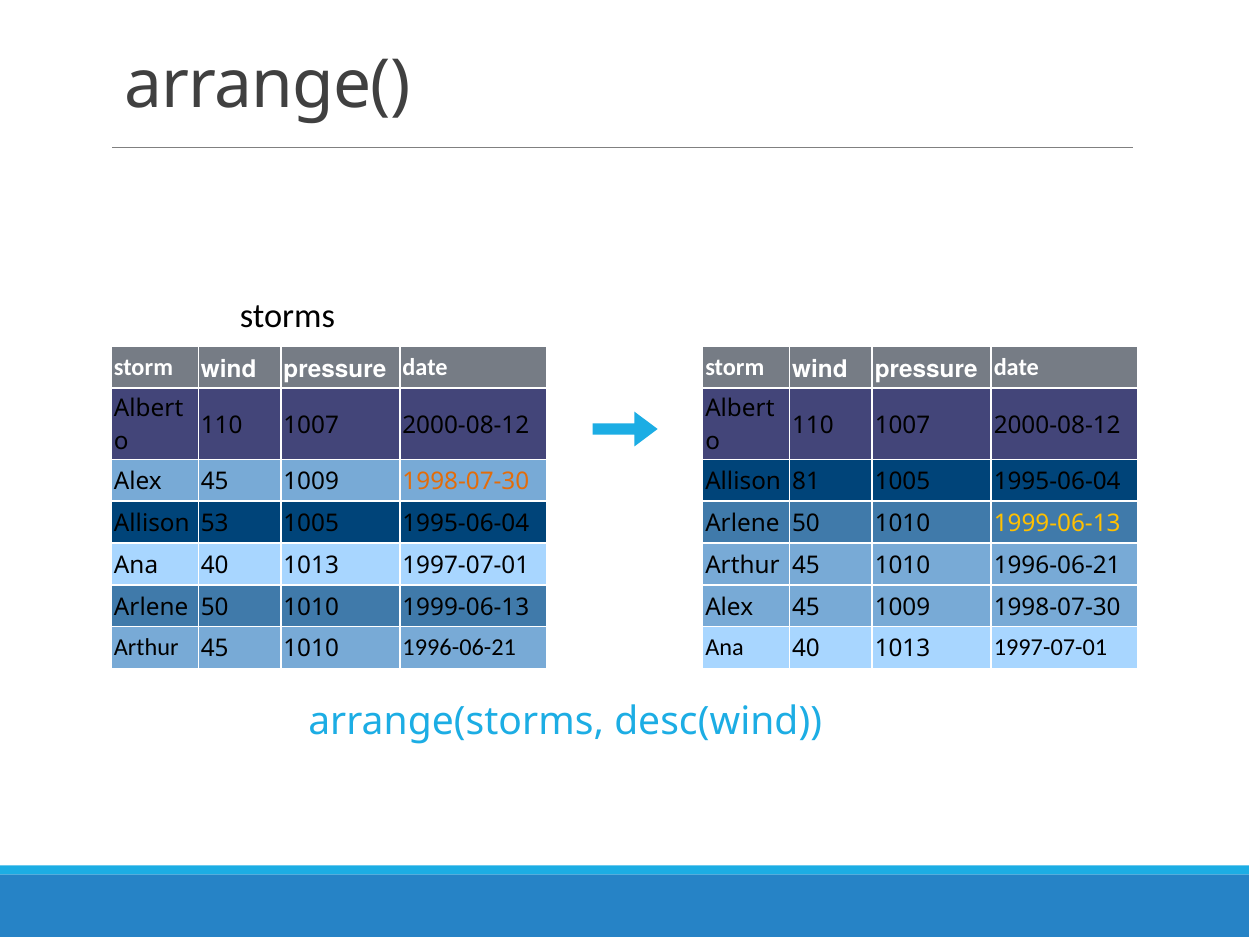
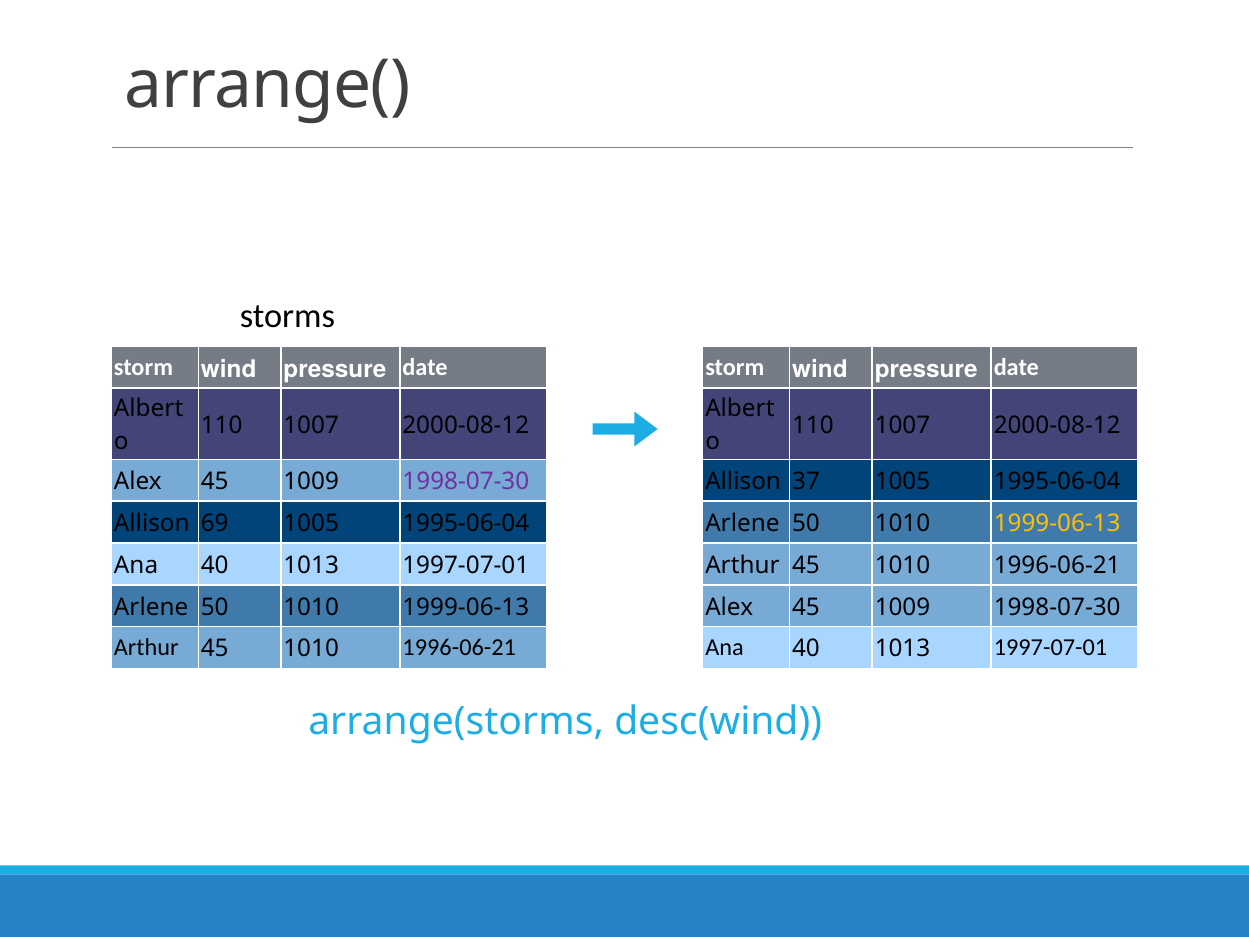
1998-07-30 colour: orange -> purple (466, 482)
81: 81 -> 37 (806, 482)
53: 53 -> 69 (215, 523)
